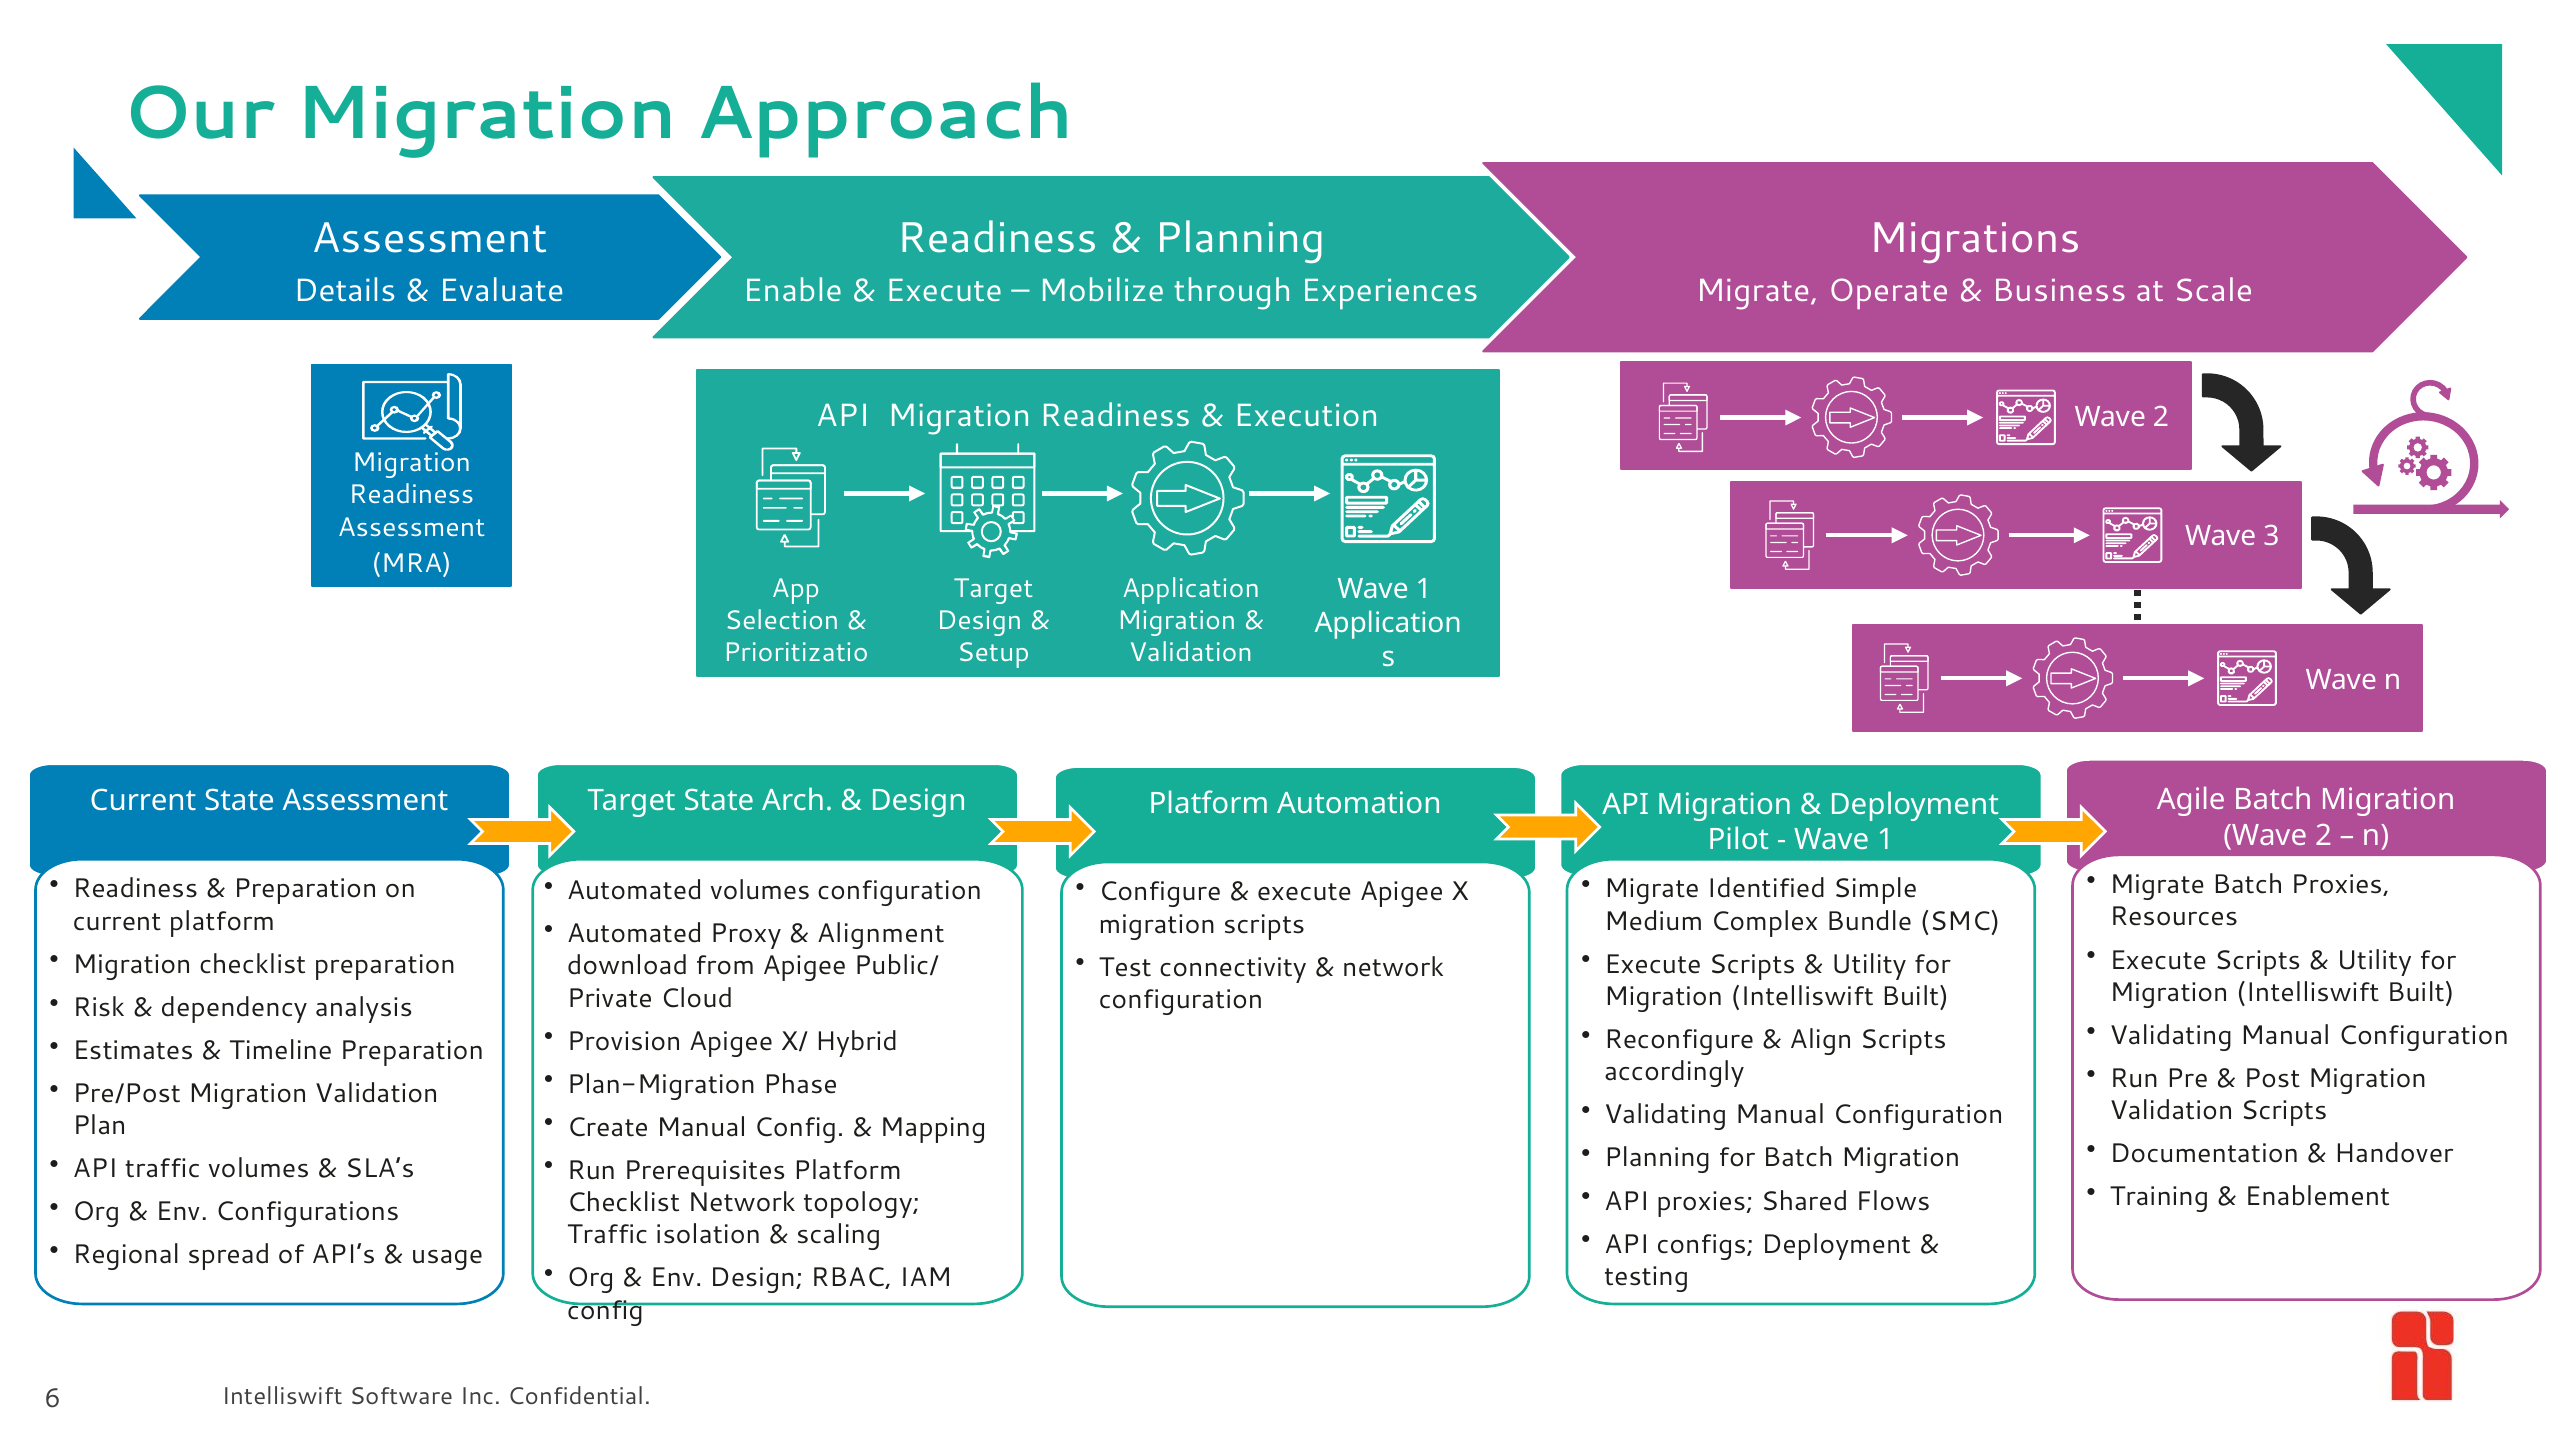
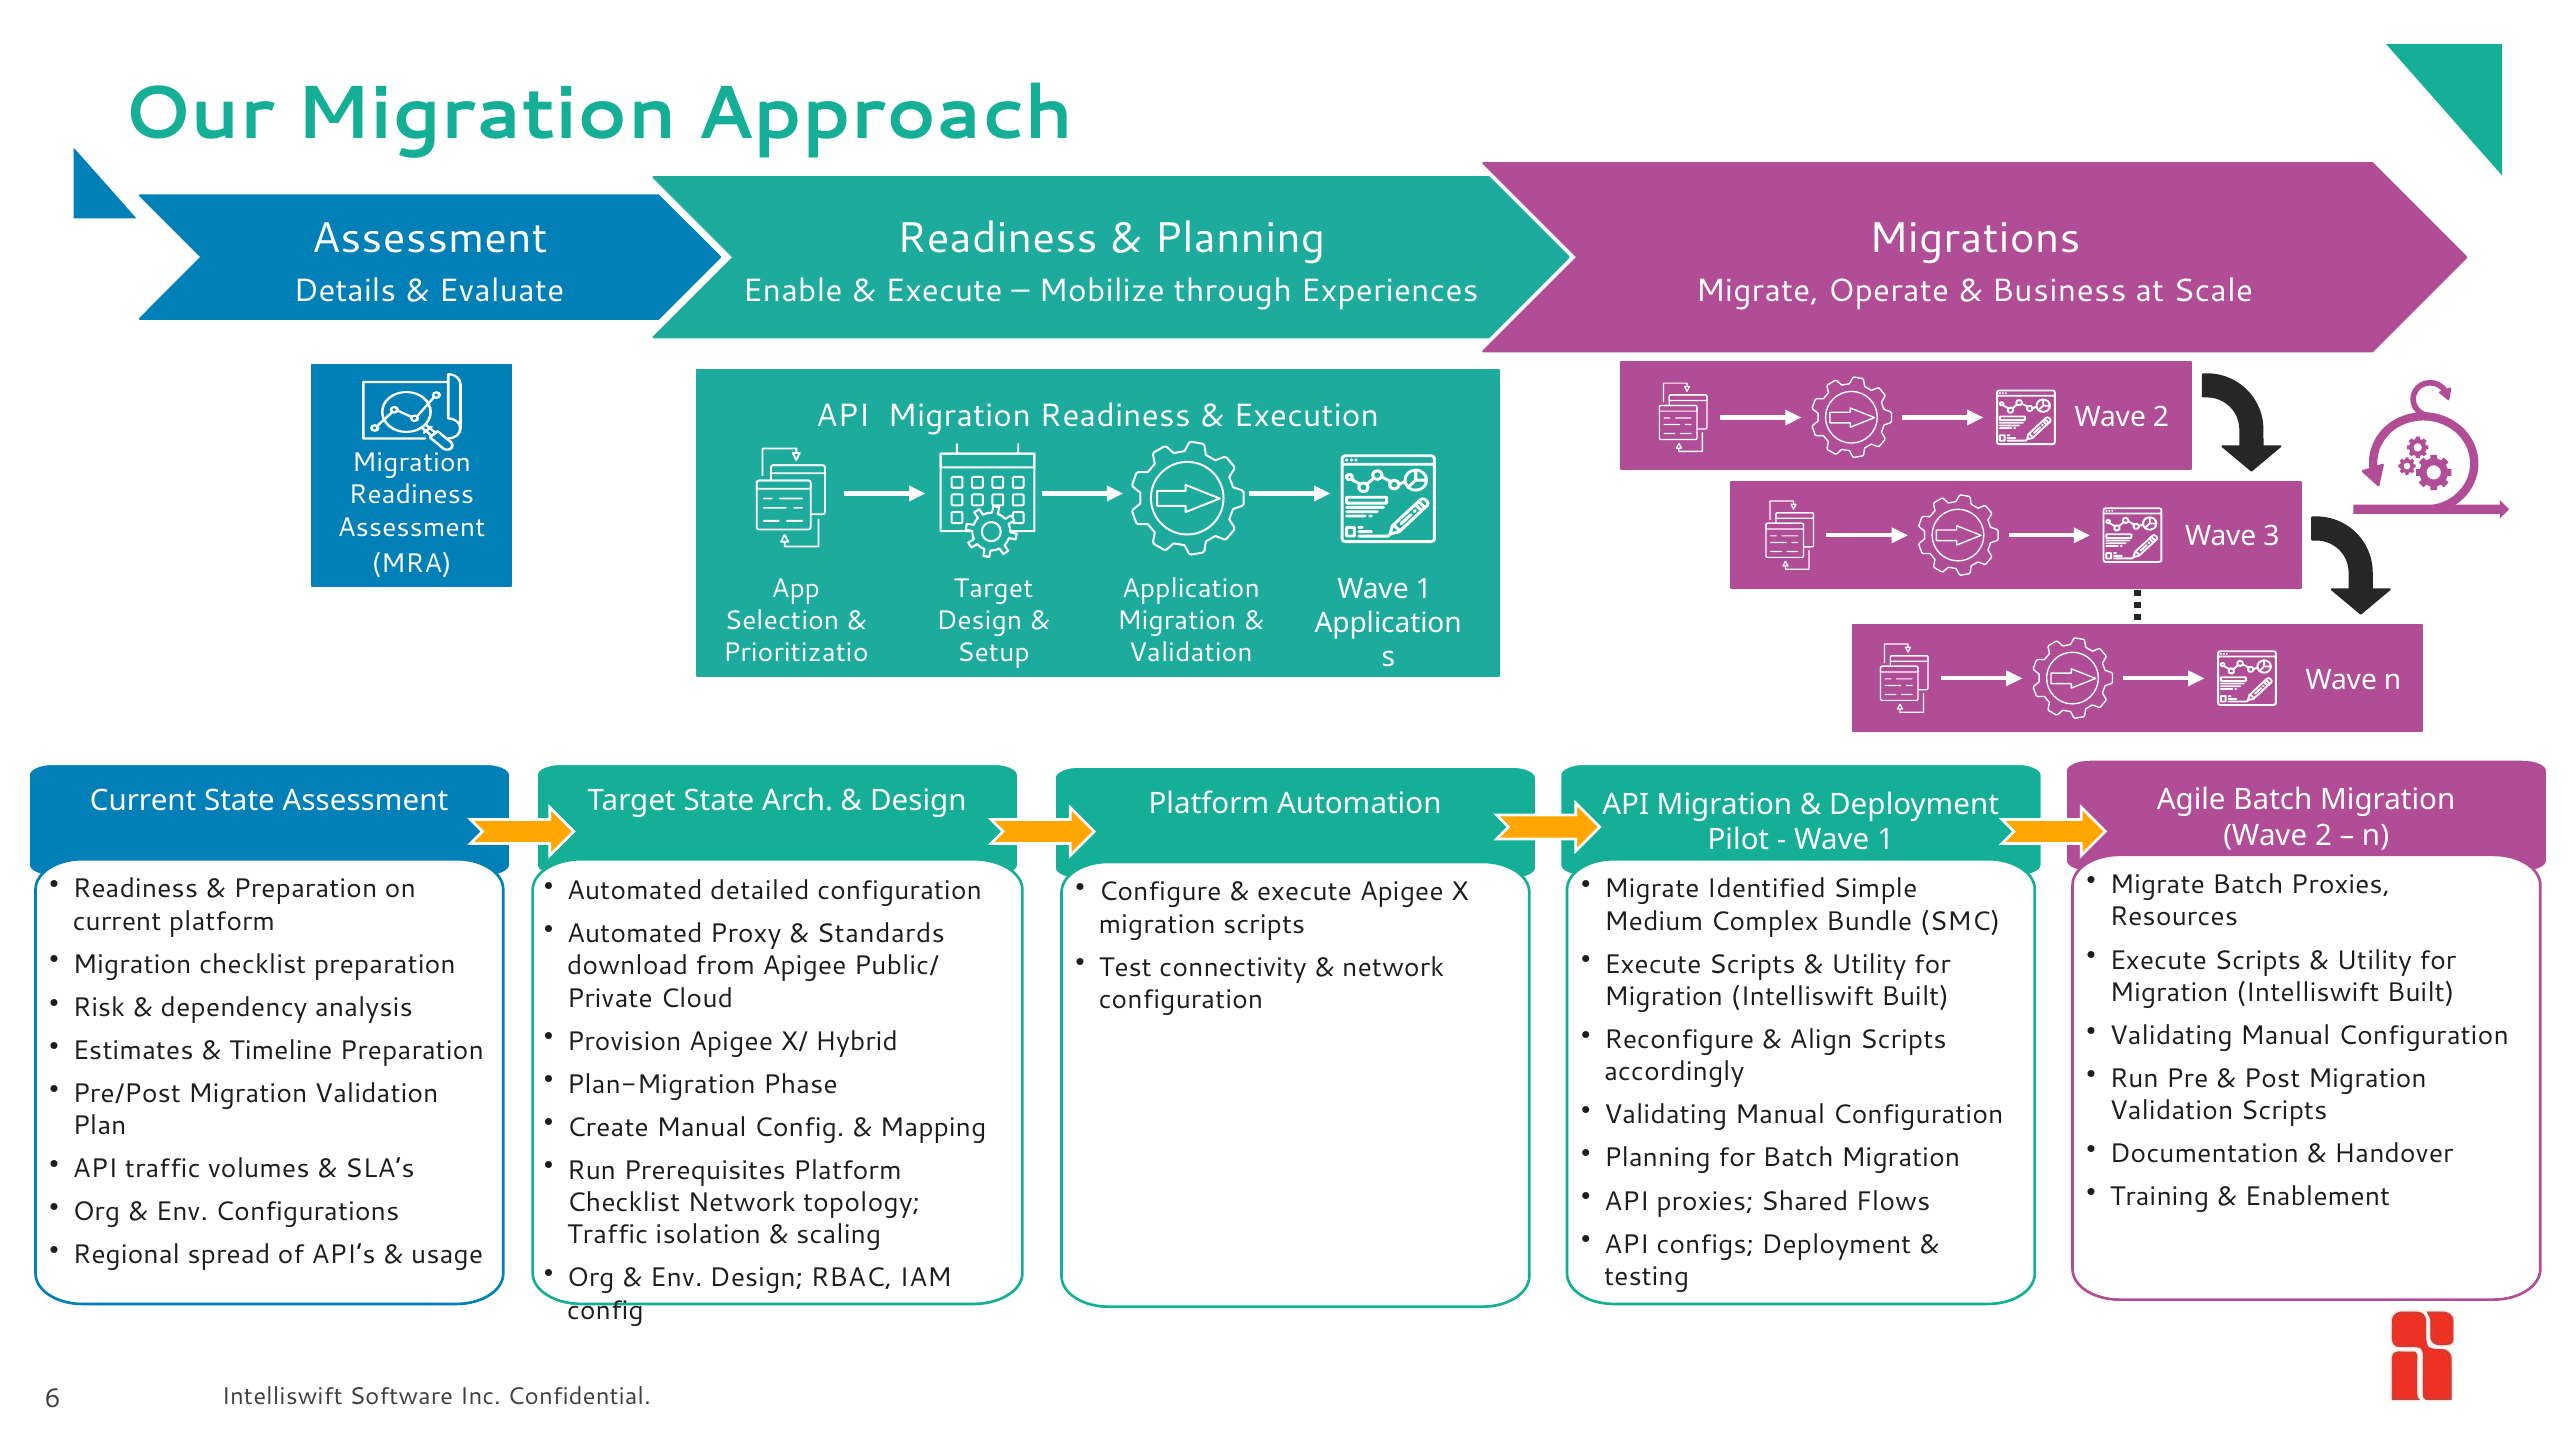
Automated volumes: volumes -> detailed (760, 891)
Alignment: Alignment -> Standards (881, 934)
